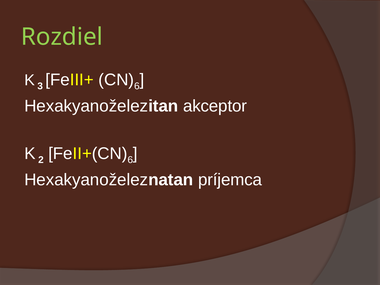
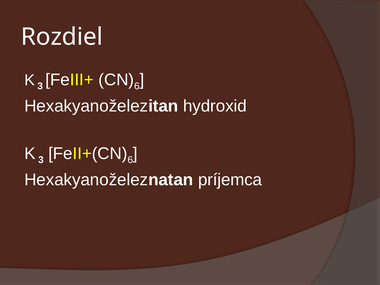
Rozdiel colour: light green -> white (62, 37)
akceptor: akceptor -> hydroxid (215, 106)
2: 2 -> 3 (41, 160)
